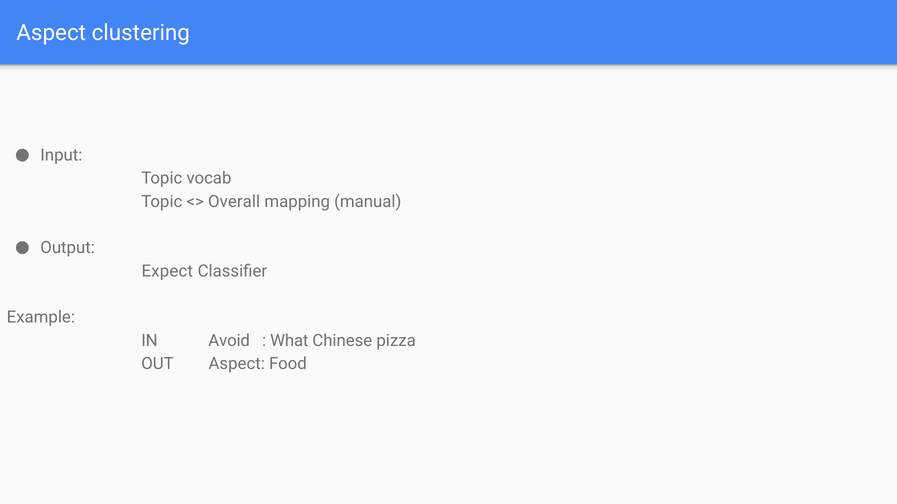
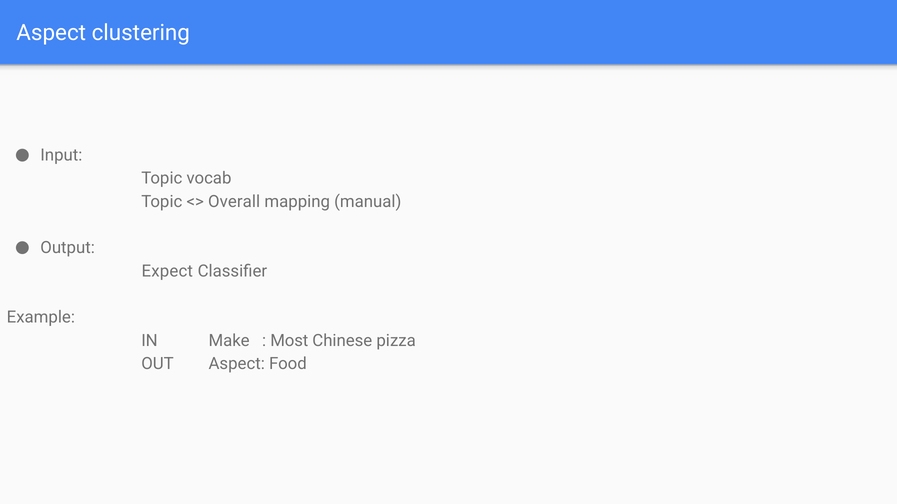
Avoid: Avoid -> Make (229, 341)
What: What -> Most (289, 341)
